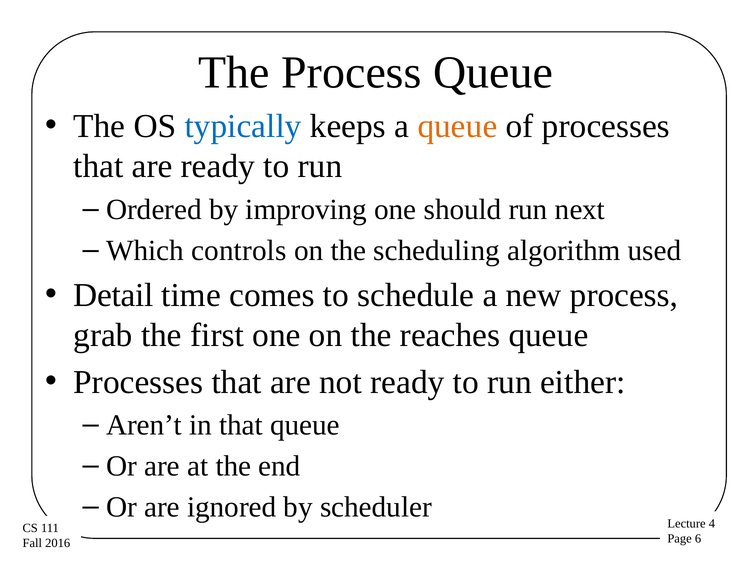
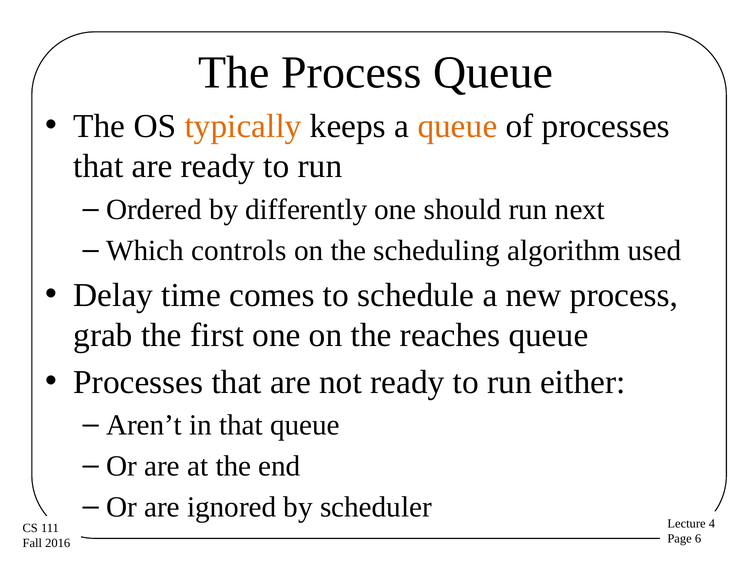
typically colour: blue -> orange (243, 126)
improving: improving -> differently (306, 209)
Detail: Detail -> Delay (113, 295)
